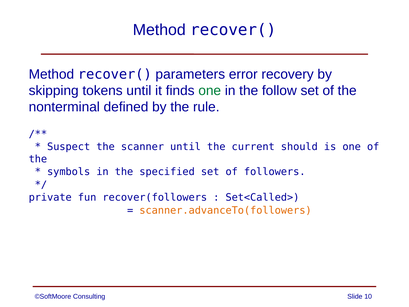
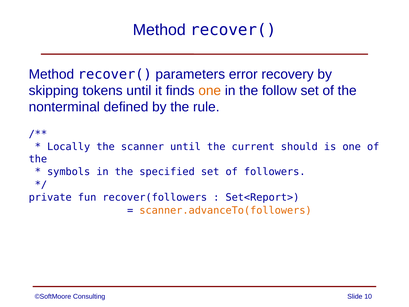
one colour: green -> orange (210, 91)
Suspect: Suspect -> Locally (69, 147)
Set<Called>: Set<Called> -> Set<Report> (262, 197)
